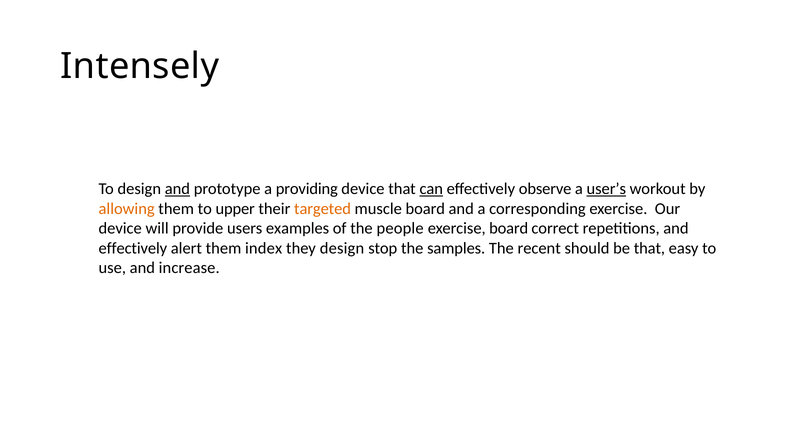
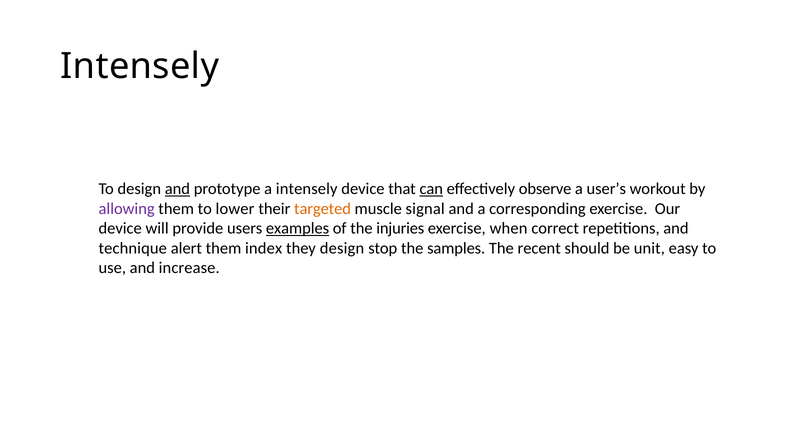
a providing: providing -> intensely (307, 189)
user’s underline: present -> none (606, 189)
allowing colour: orange -> purple (127, 209)
upper: upper -> lower (235, 209)
muscle board: board -> signal (425, 209)
examples underline: none -> present (298, 228)
people: people -> injuries (400, 228)
exercise board: board -> when (509, 228)
effectively: effectively -> technique (133, 248)
be that: that -> unit (649, 248)
